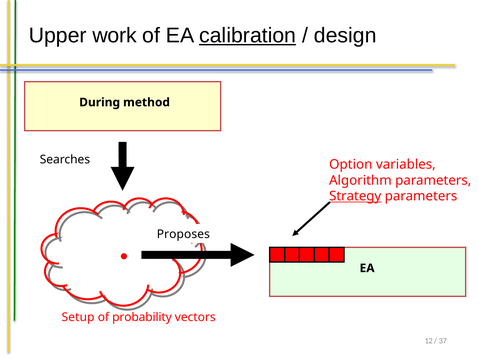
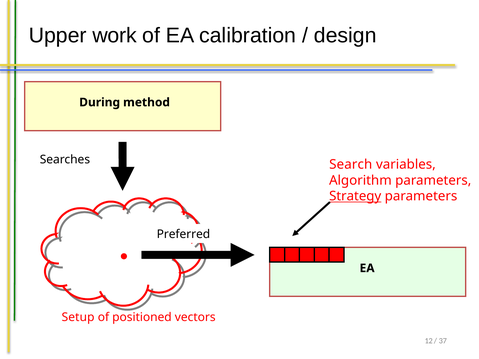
calibration underline: present -> none (248, 36)
Option: Option -> Search (351, 164)
Proposes: Proposes -> Preferred (183, 234)
probability: probability -> positioned (142, 317)
